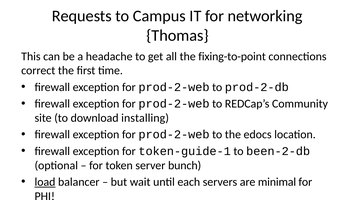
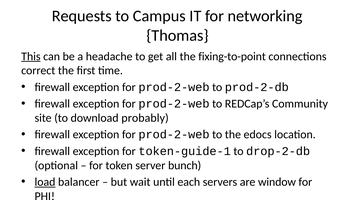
This underline: none -> present (31, 56)
installing: installing -> probably (145, 118)
been-2-db: been-2-db -> drop-2-db (278, 151)
minimal: minimal -> window (277, 182)
